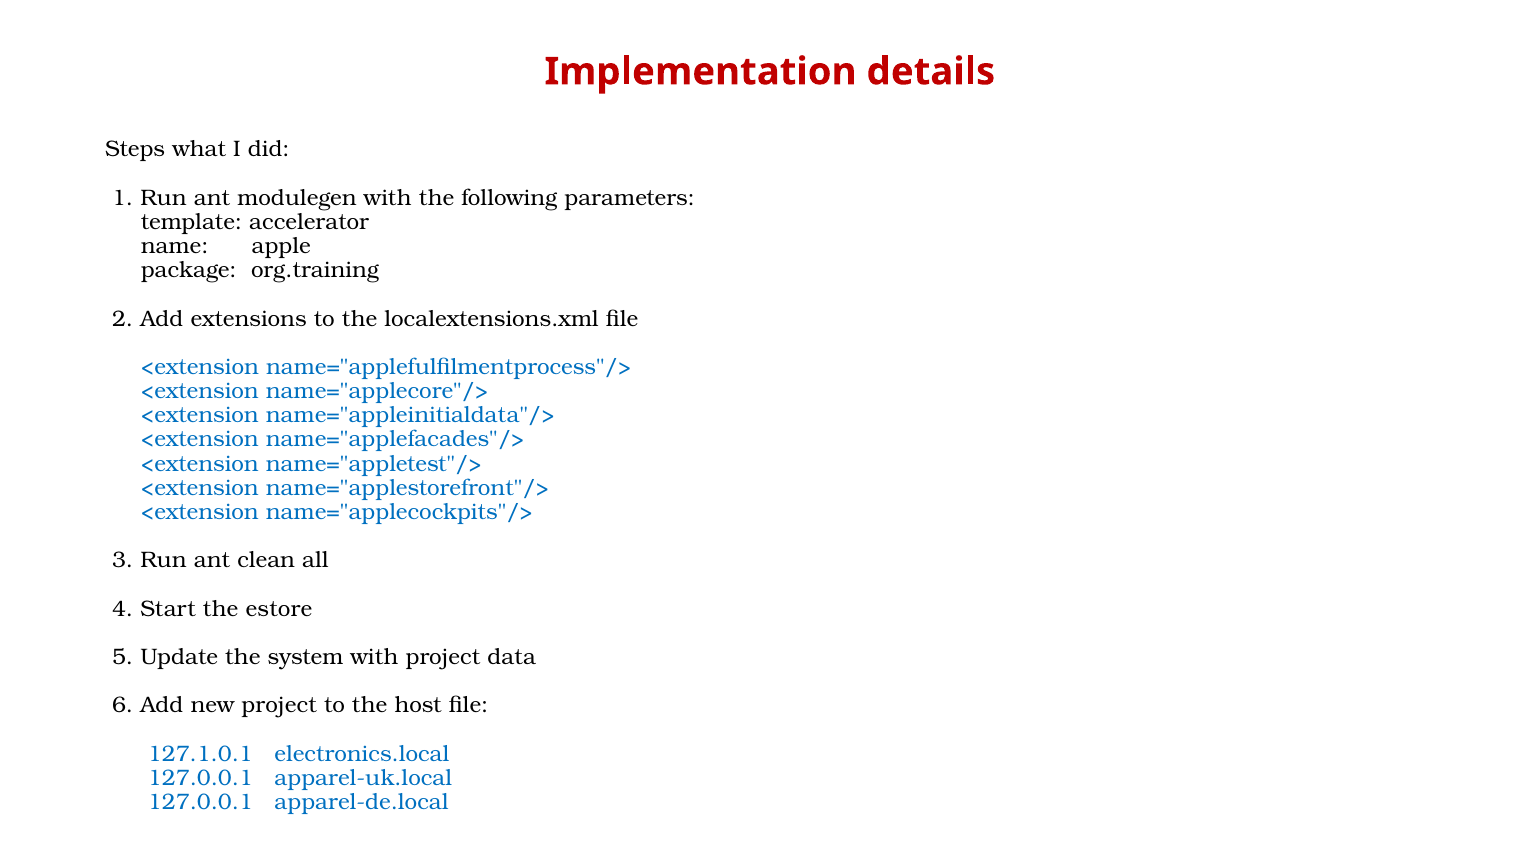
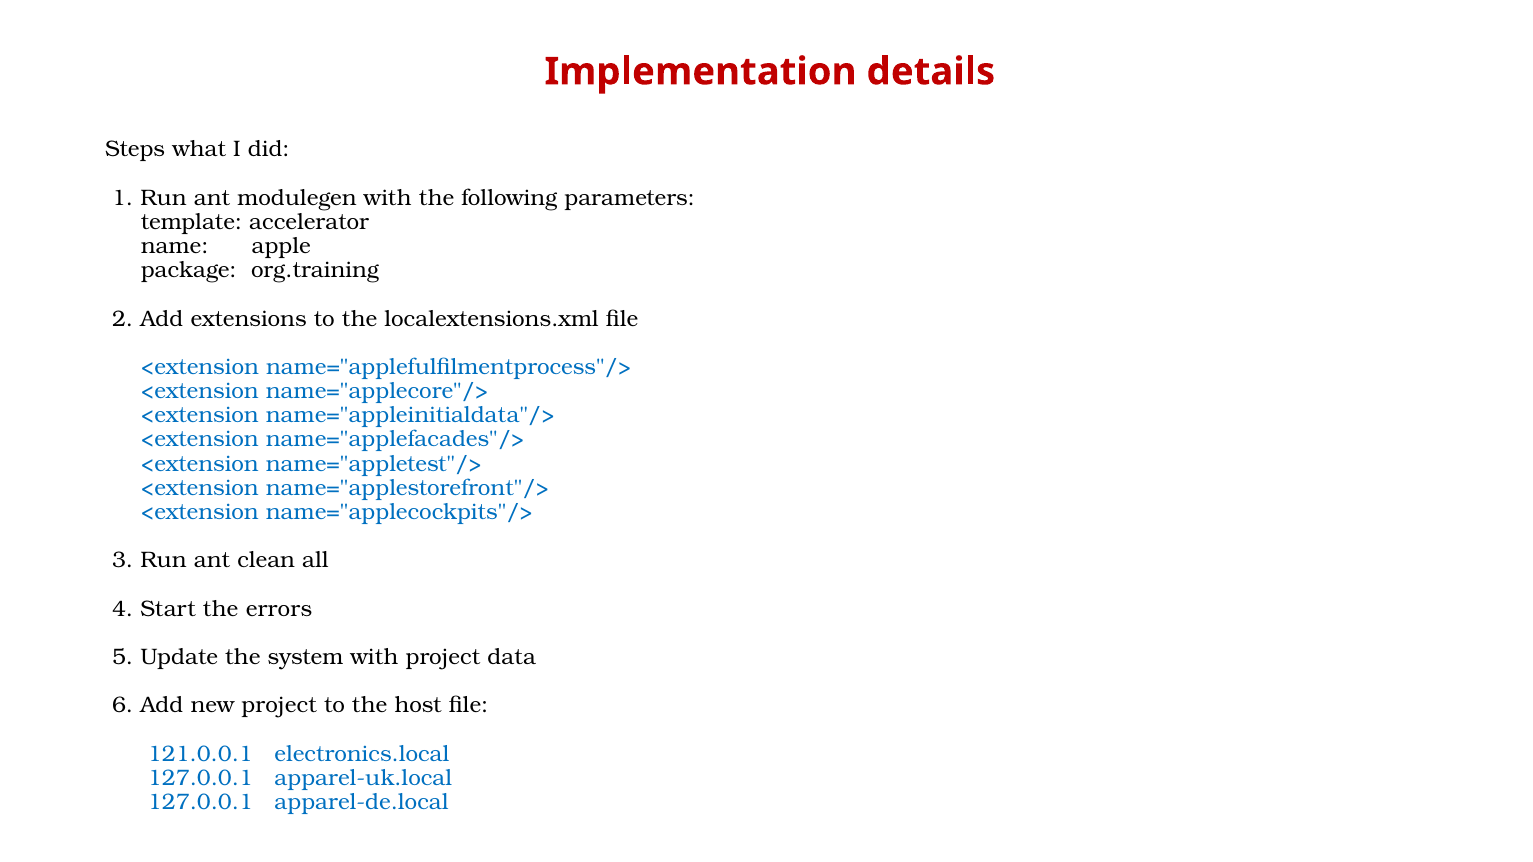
estore: estore -> errors (279, 609)
127.1.0.1: 127.1.0.1 -> 121.0.0.1 (200, 754)
